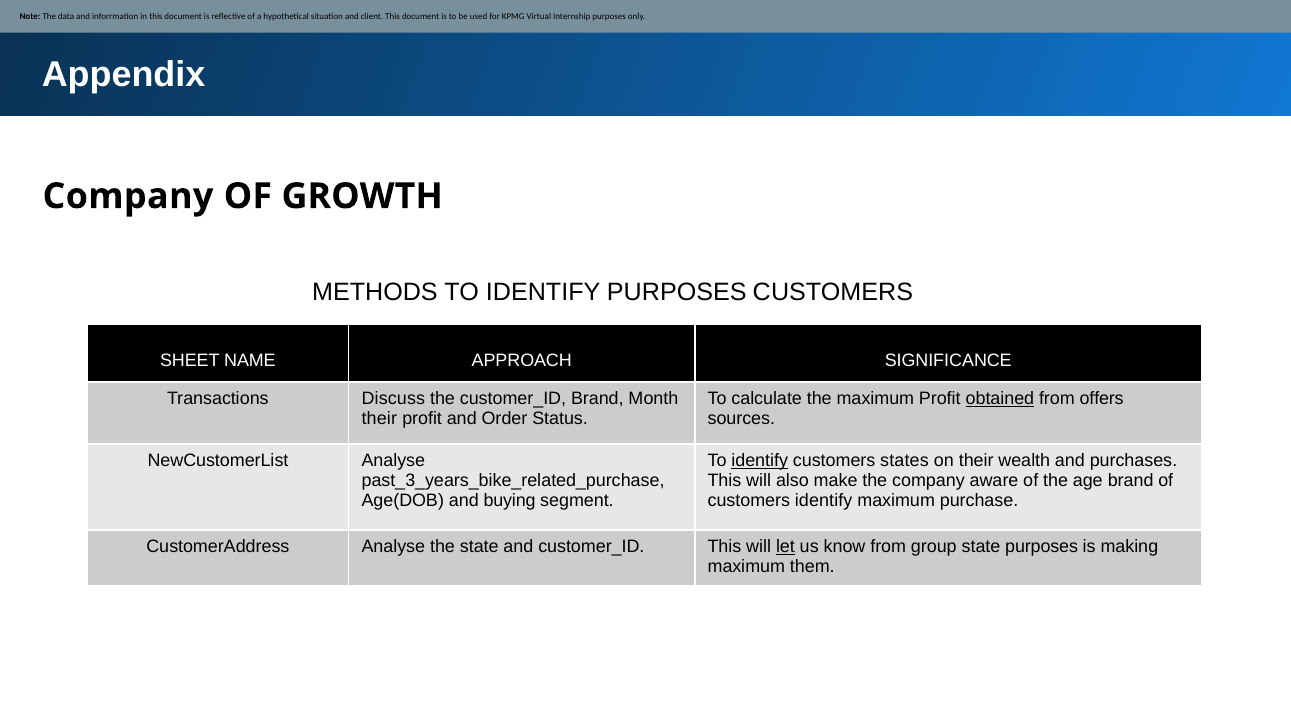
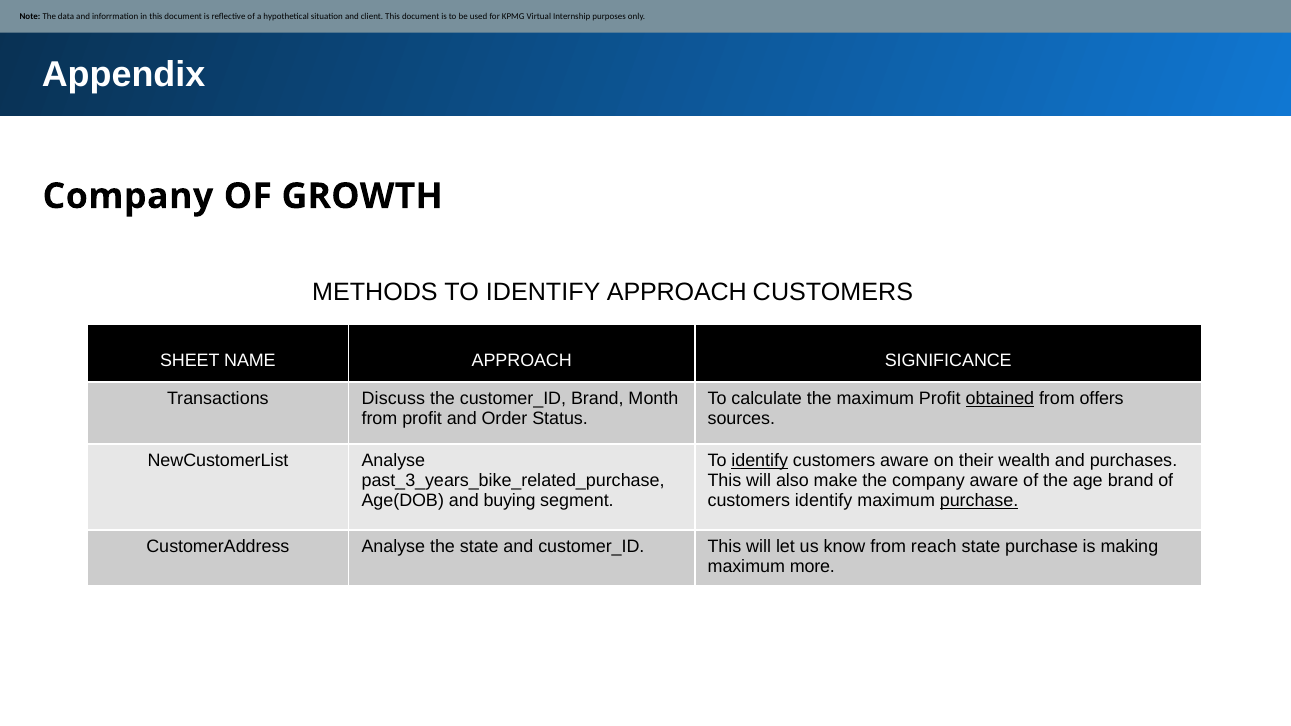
IDENTIFY PURPOSES: PURPOSES -> APPROACH (677, 292)
their: their -> from (379, 419)
customers states: states -> aware (905, 461)
purchase underline: none -> present (979, 501)
let underline: present -> none (785, 547)
group: group -> reach (934, 547)
state purposes: purposes -> purchase (1042, 547)
them: them -> more (812, 567)
